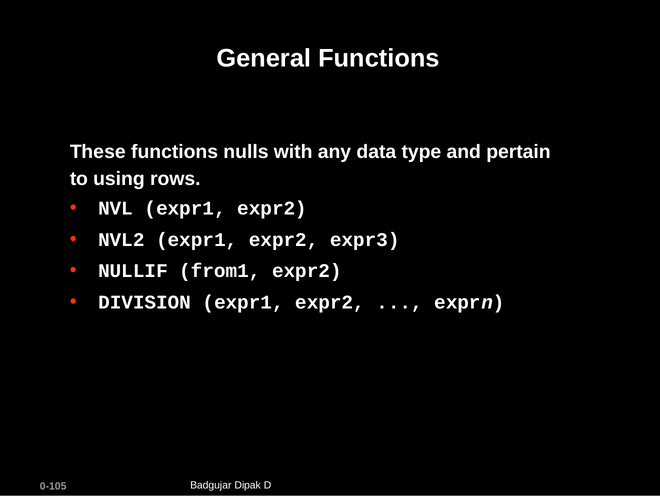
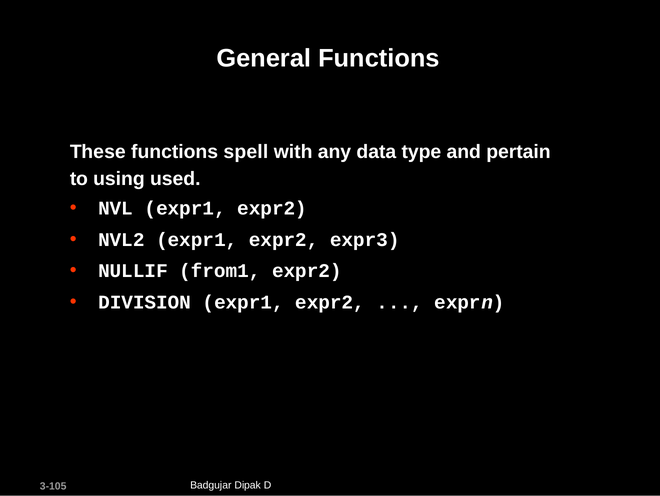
nulls: nulls -> spell (246, 152)
rows: rows -> used (175, 179)
0-105: 0-105 -> 3-105 (53, 486)
